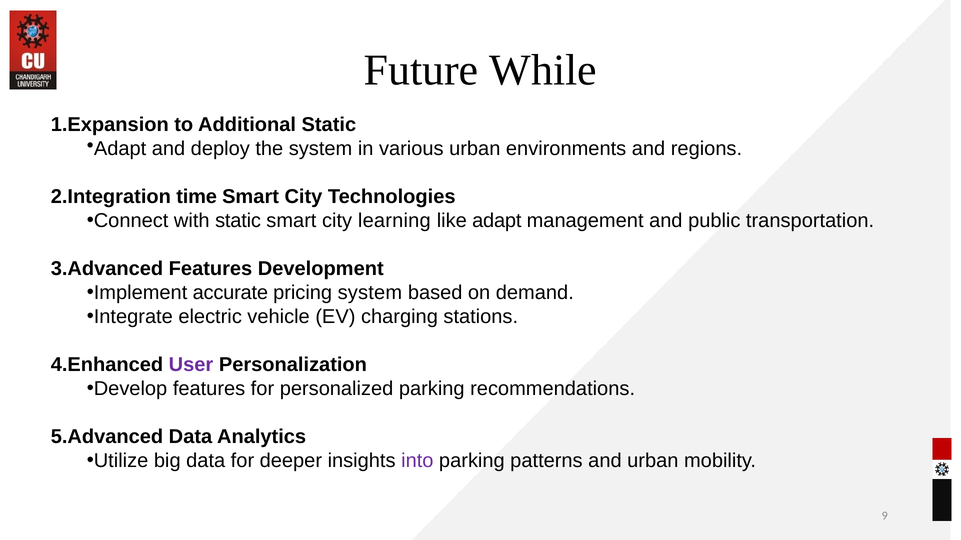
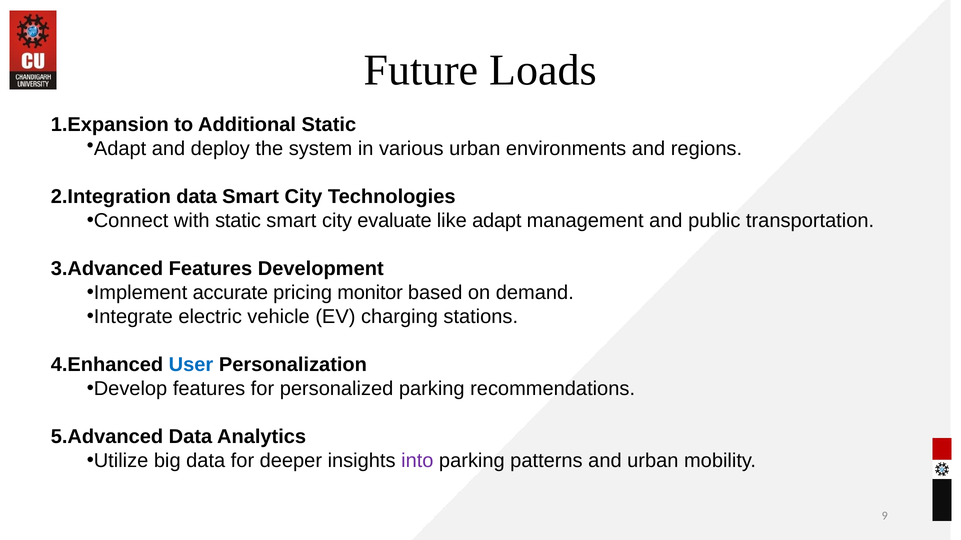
While: While -> Loads (543, 70)
time: time -> data (197, 197)
learning: learning -> evaluate (395, 221)
pricing system: system -> monitor (370, 293)
User colour: purple -> blue (191, 365)
